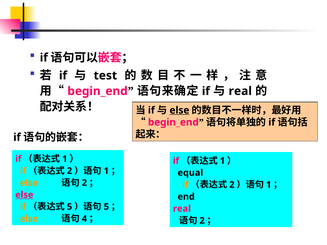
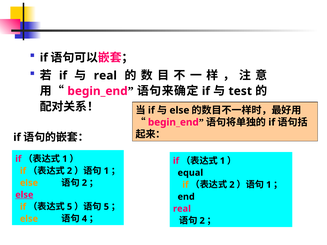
test: test -> real (105, 76)
real: real -> test (240, 91)
else underline: present -> none (179, 110)
